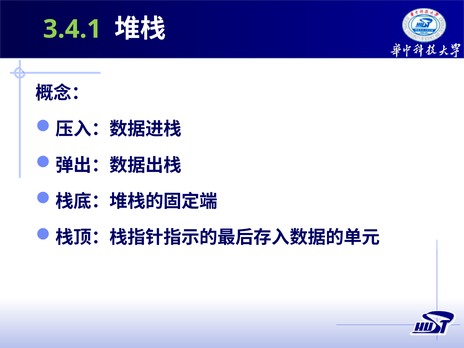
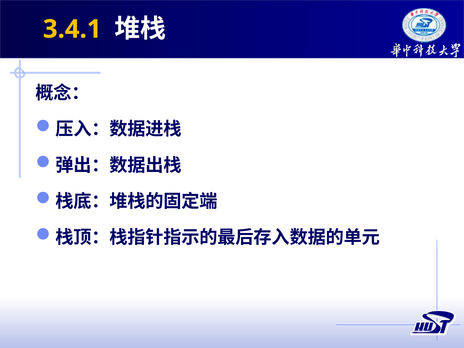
3.4.1 colour: light green -> yellow (72, 29)
